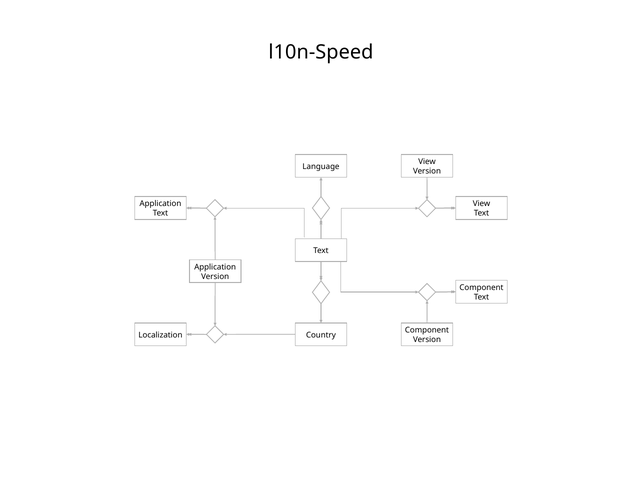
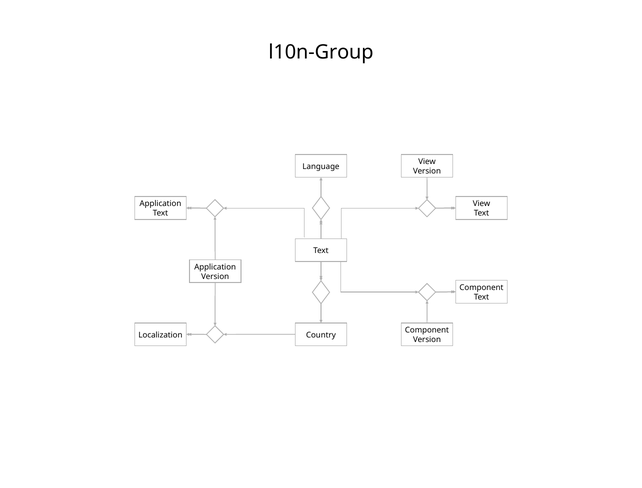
l10n-Speed: l10n-Speed -> l10n-Group (321, 52)
